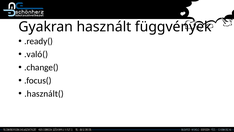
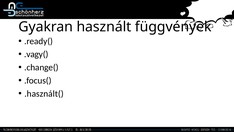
.való(: .való( -> .vagy( (36, 54)
